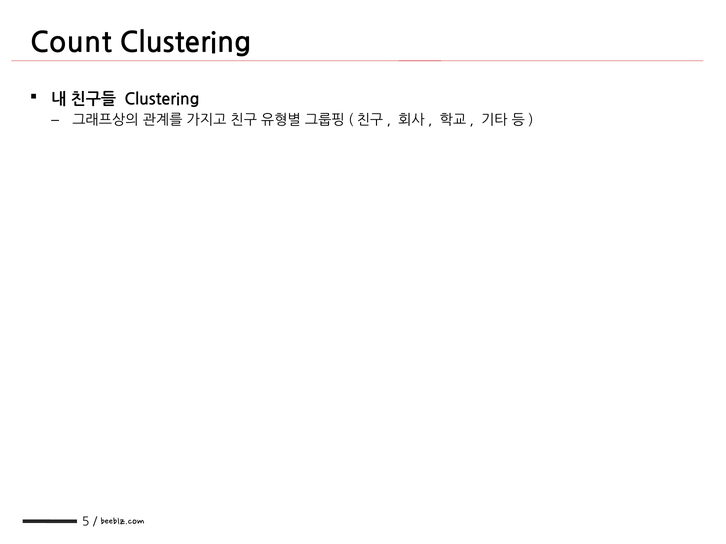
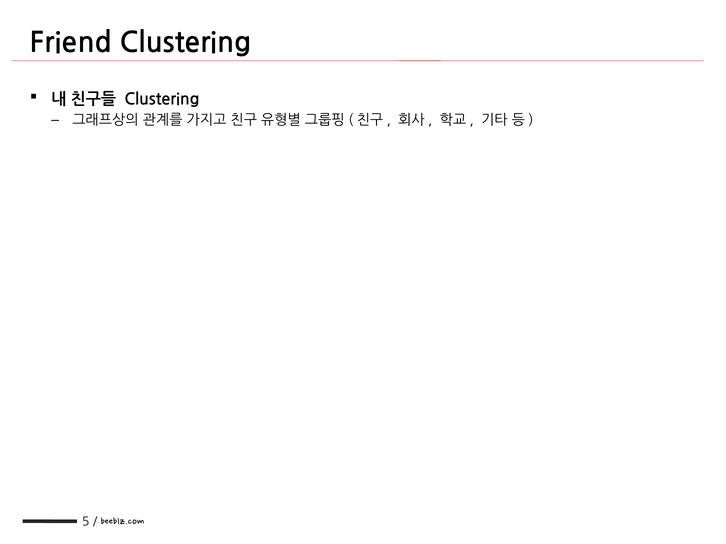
Count: Count -> Friend (71, 43)
